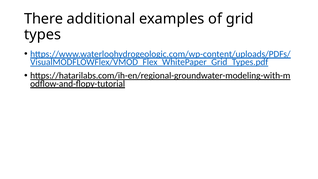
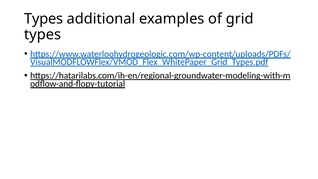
There: There -> Types (44, 19)
